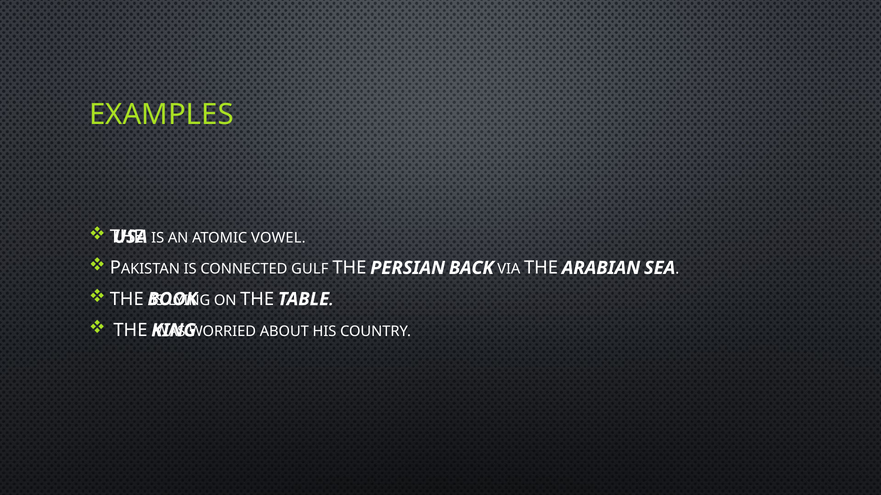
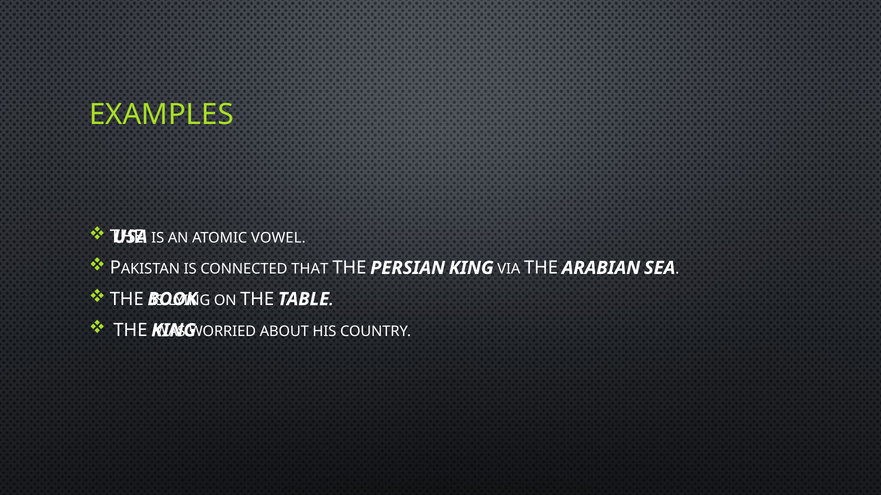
GULF: GULF -> THAT (310, 269)
PERSIAN BACK: BACK -> KING (471, 268)
